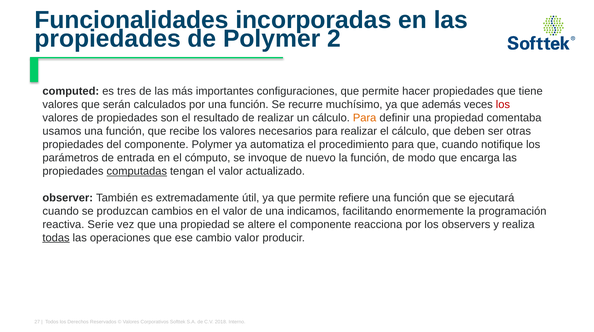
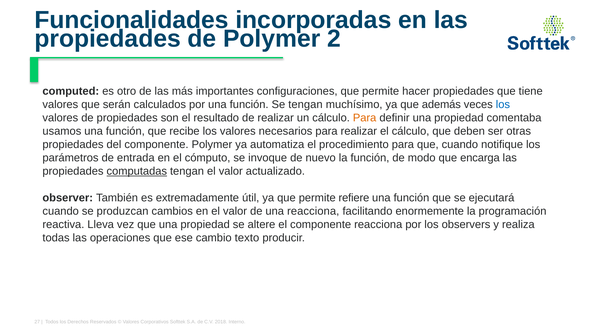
tres: tres -> otro (127, 91)
Se recurre: recurre -> tengan (305, 105)
los colour: red -> blue (503, 105)
una indicamos: indicamos -> reacciona (313, 211)
Serie: Serie -> Lleva (101, 224)
todas underline: present -> none (56, 238)
cambio valor: valor -> texto (247, 238)
